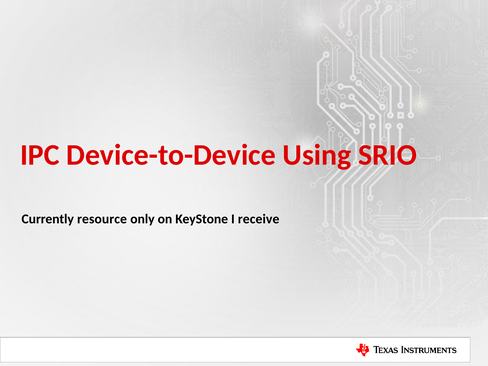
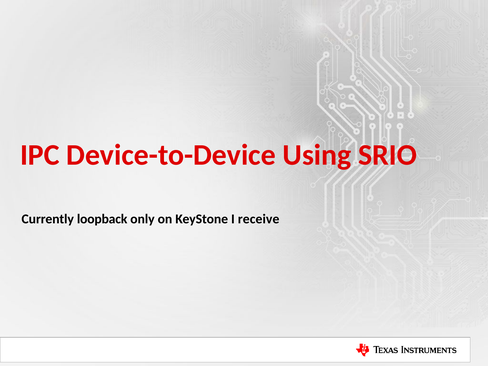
resource: resource -> loopback (102, 219)
